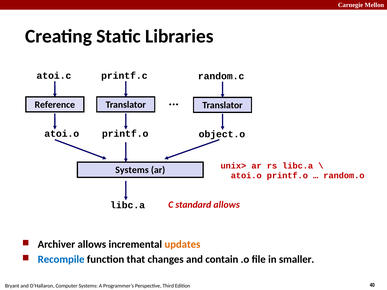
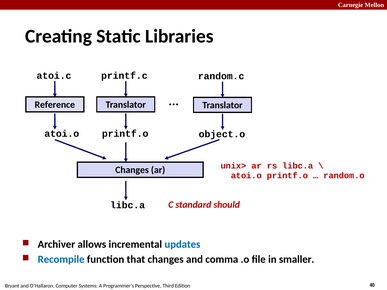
Systems: Systems -> Changes (132, 170)
standard allows: allows -> should (227, 205)
updates colour: orange -> blue (182, 245)
contain: contain -> comma (222, 260)
